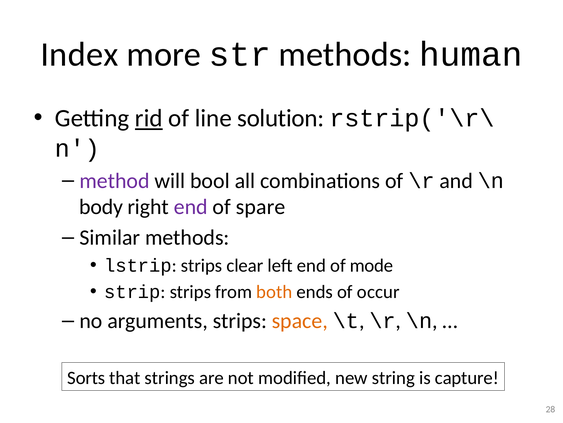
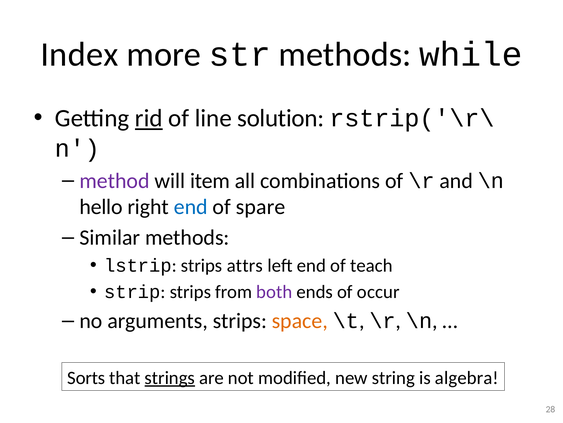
human: human -> while (471, 55)
bool: bool -> item (210, 180)
body: body -> hello (101, 207)
end colour: purple -> blue (191, 207)
clear: clear -> attrs (245, 265)
mode: mode -> teach (371, 265)
both colour: orange -> purple (274, 291)
strings underline: none -> present (170, 377)
capture: capture -> algebra (467, 377)
